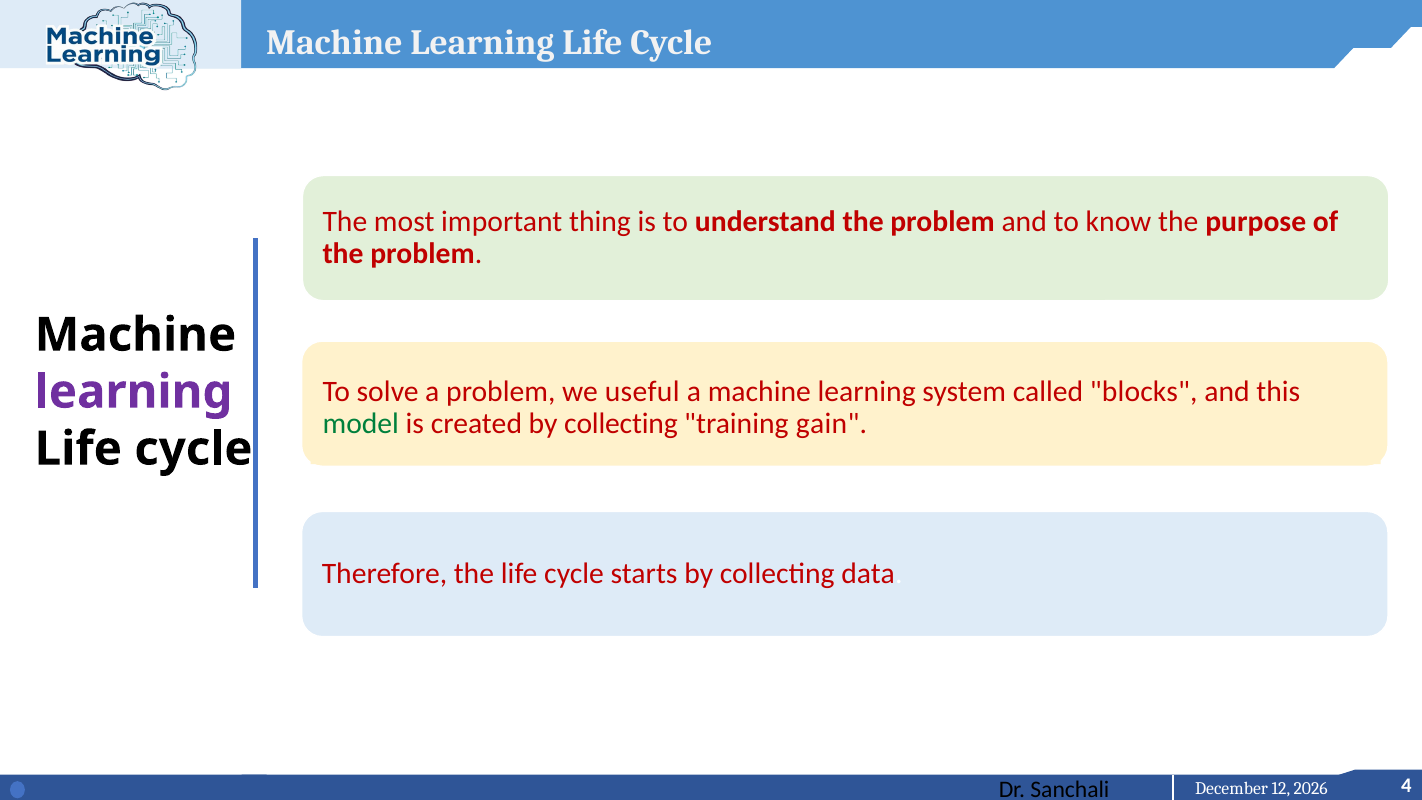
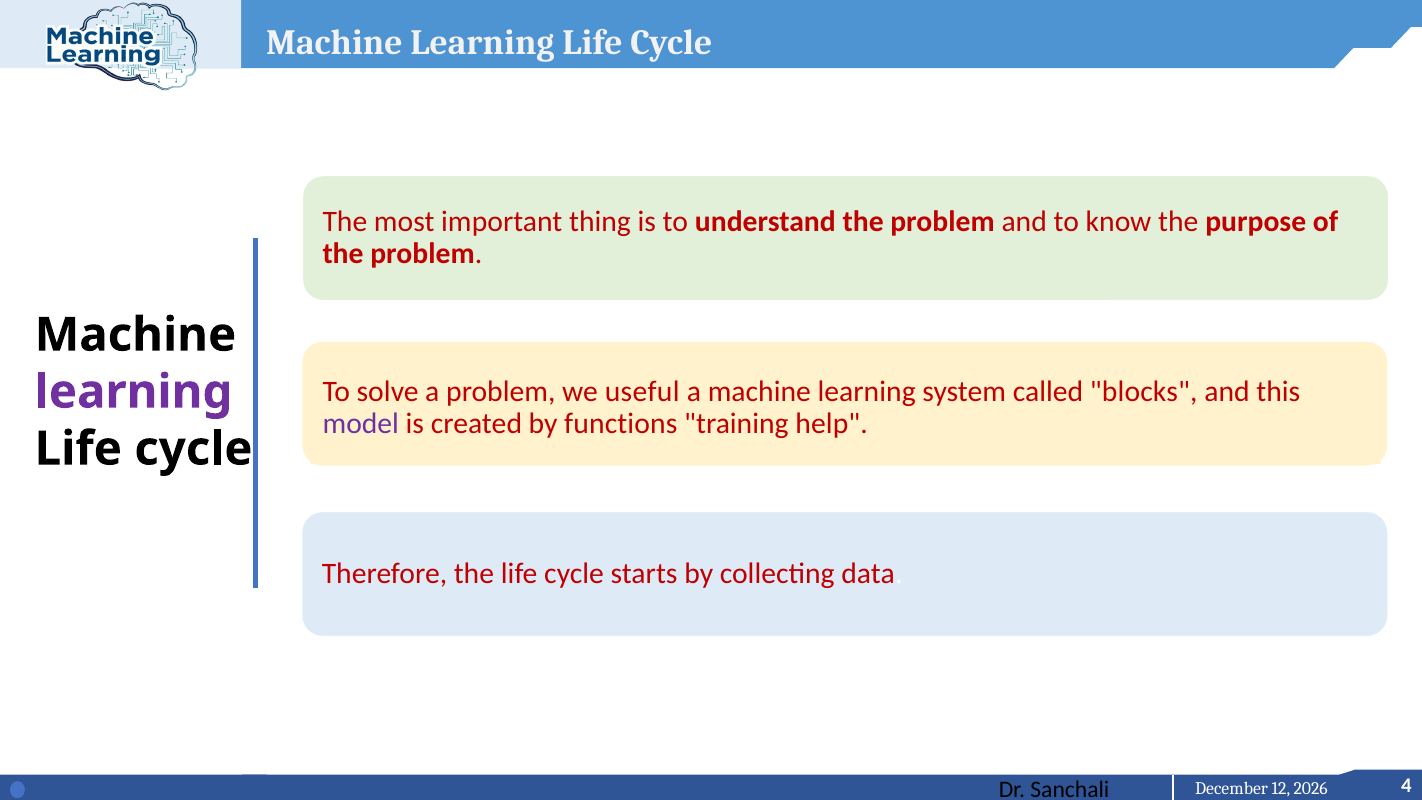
model colour: green -> purple (361, 423)
created by collecting: collecting -> functions (621, 423)
gain: gain -> help (832, 423)
